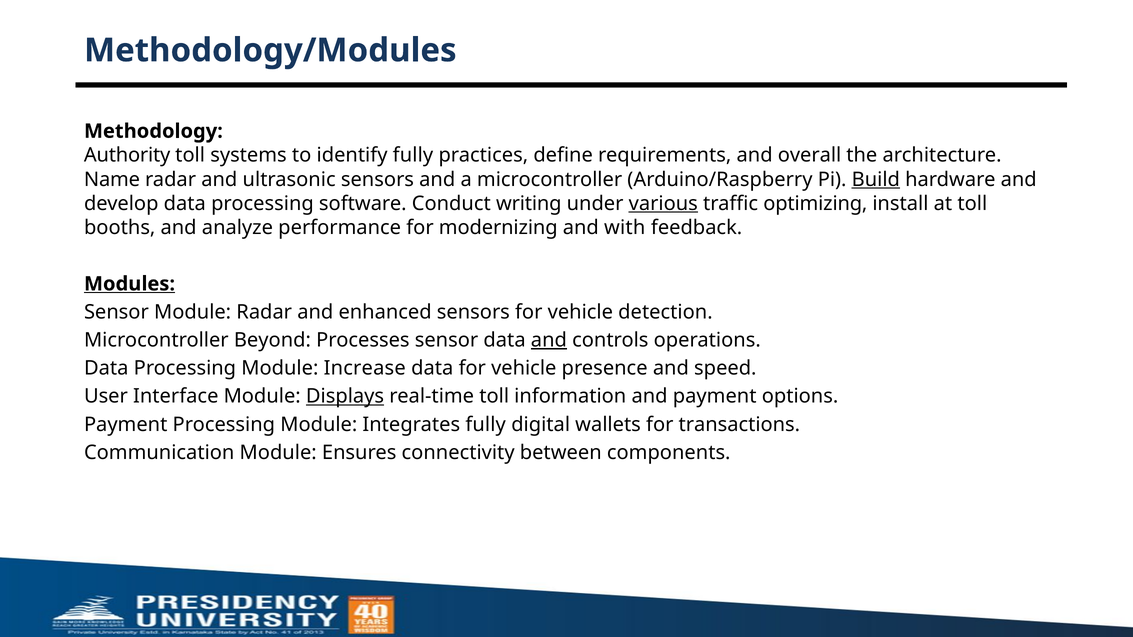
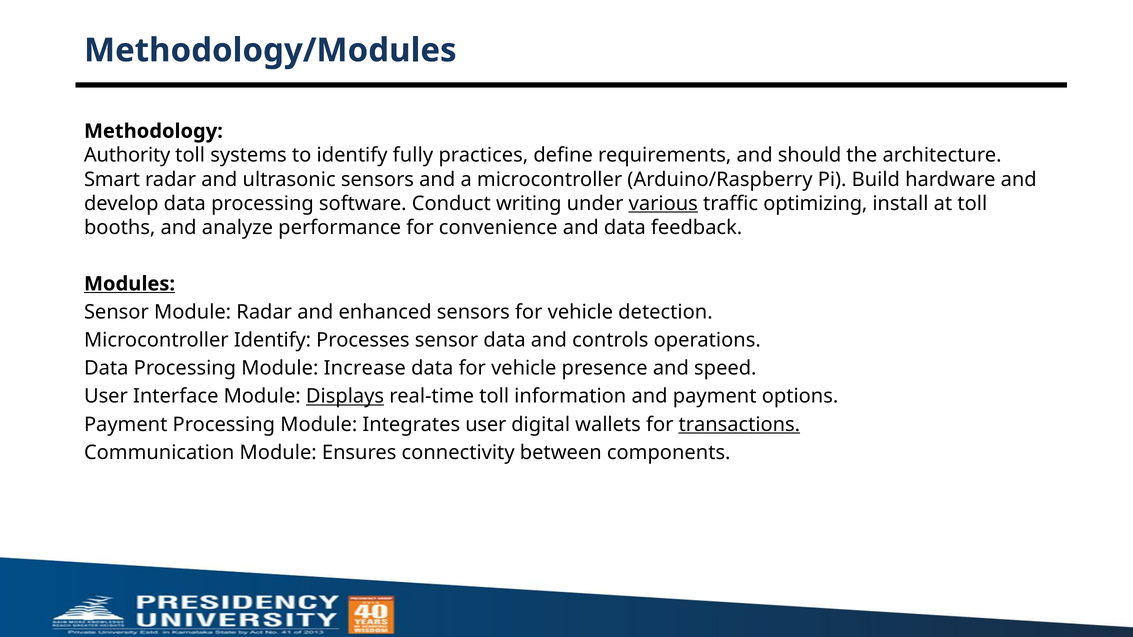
overall: overall -> should (810, 155)
Name: Name -> Smart (112, 179)
Build underline: present -> none (876, 179)
modernizing: modernizing -> convenience (498, 228)
and with: with -> data (625, 228)
Microcontroller Beyond: Beyond -> Identify (272, 340)
and underline: present -> none (549, 340)
Integrates fully: fully -> user (486, 425)
transactions underline: none -> present (739, 425)
